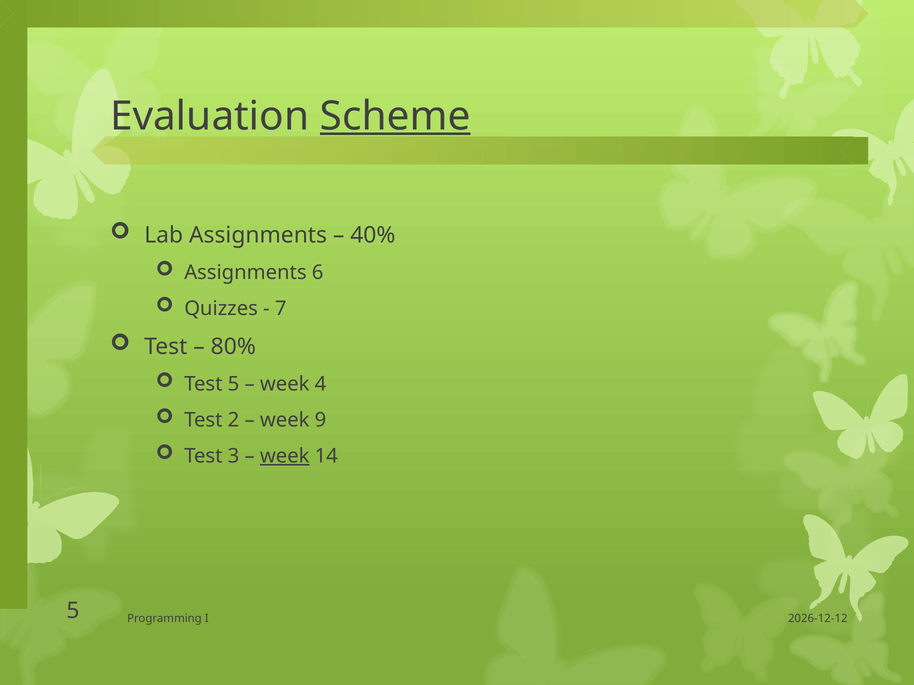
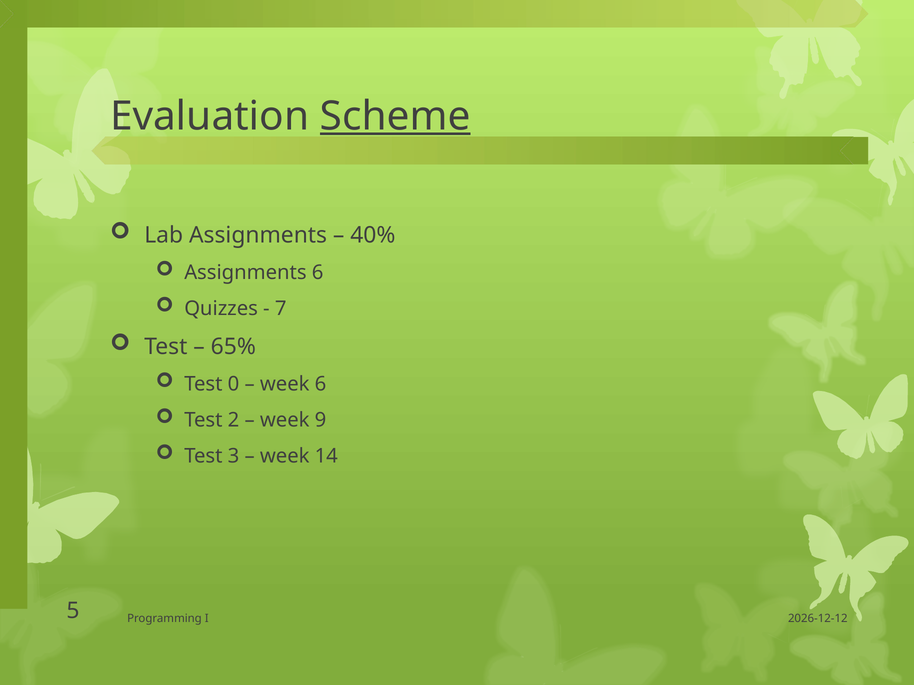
80%: 80% -> 65% (233, 347)
Test 5: 5 -> 0 (233, 384)
week 4: 4 -> 6 (320, 384)
week underline: present -> none (285, 456)
